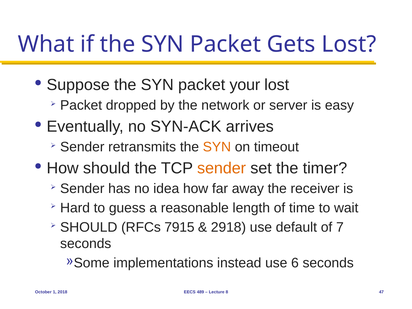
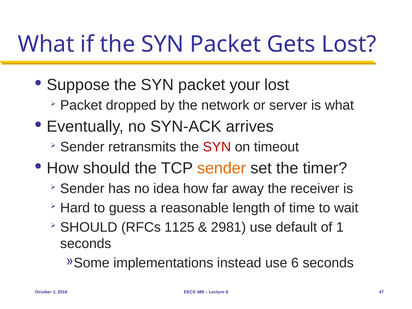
is easy: easy -> what (339, 105)
SYN colour: orange -> red (217, 147)
7915: 7915 -> 1125 (179, 227)
2918: 2918 -> 2981 (228, 227)
of 7: 7 -> 1 (340, 227)
